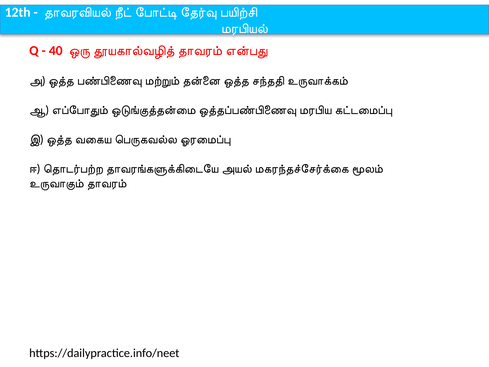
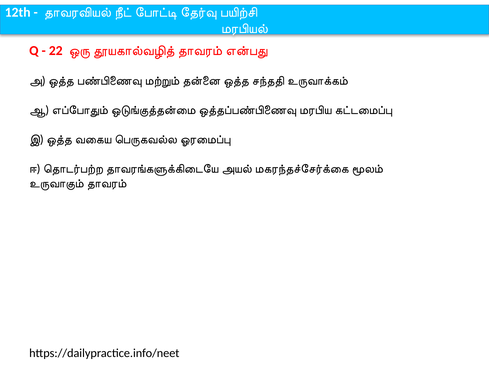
40: 40 -> 22 (56, 51)
